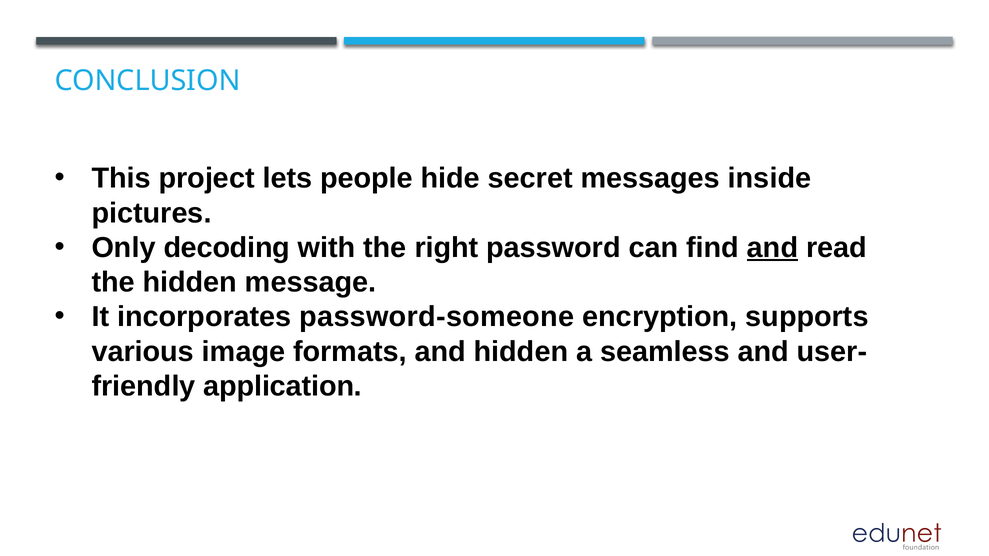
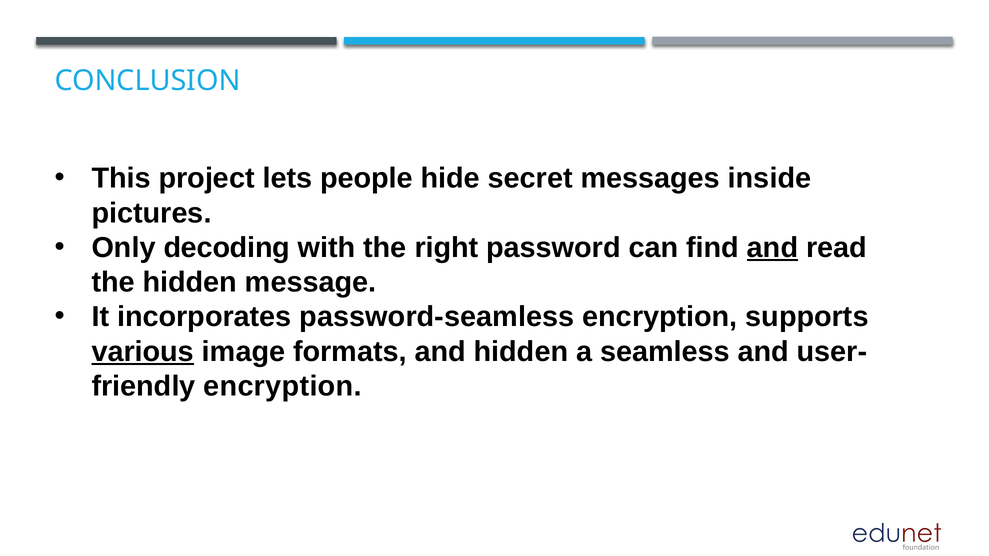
password-someone: password-someone -> password-seamless (437, 317)
various underline: none -> present (143, 352)
application: application -> encryption (282, 386)
